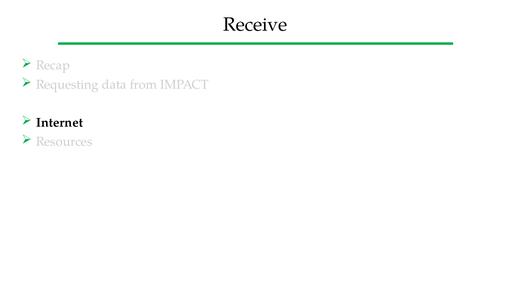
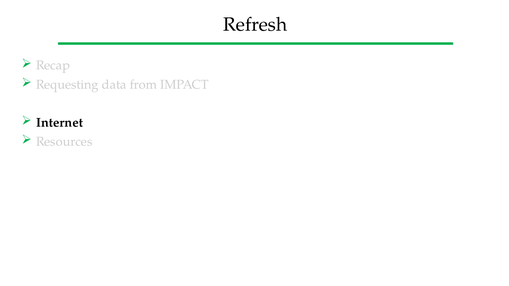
Receive: Receive -> Refresh (255, 25)
